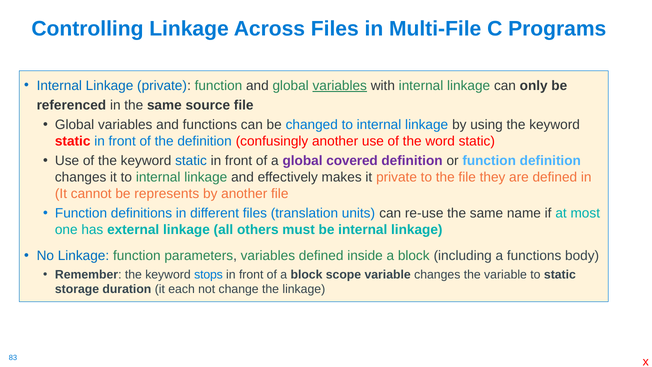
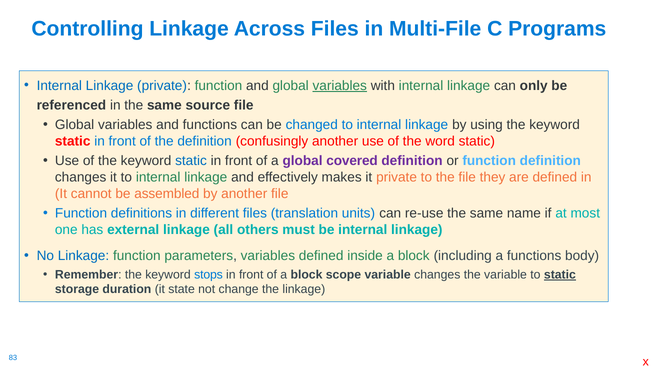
represents: represents -> assembled (167, 193)
static underline: none -> present (560, 275)
each: each -> state (182, 289)
